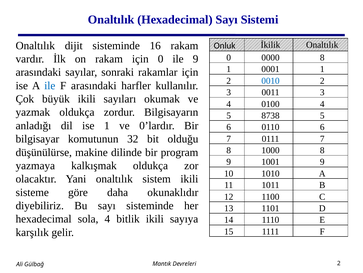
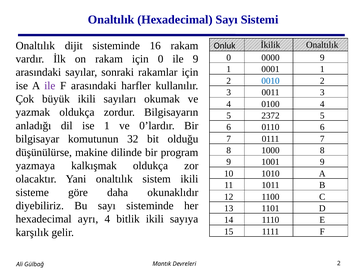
0000 8: 8 -> 9 (322, 57)
ile colour: blue -> purple (50, 85)
8738: 8738 -> 2372 (270, 115)
sola: sola -> ayrı (88, 218)
